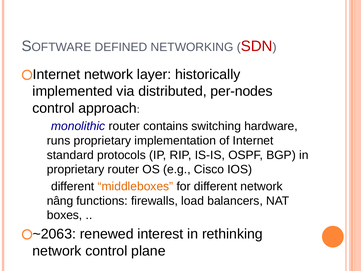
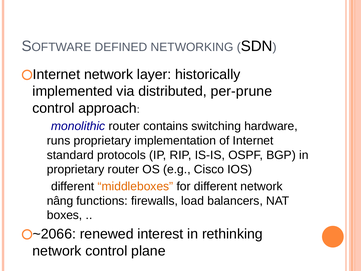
SDN colour: red -> black (257, 46)
per-nodes: per-nodes -> per-prune (241, 91)
~2063: ~2063 -> ~2066 (54, 234)
